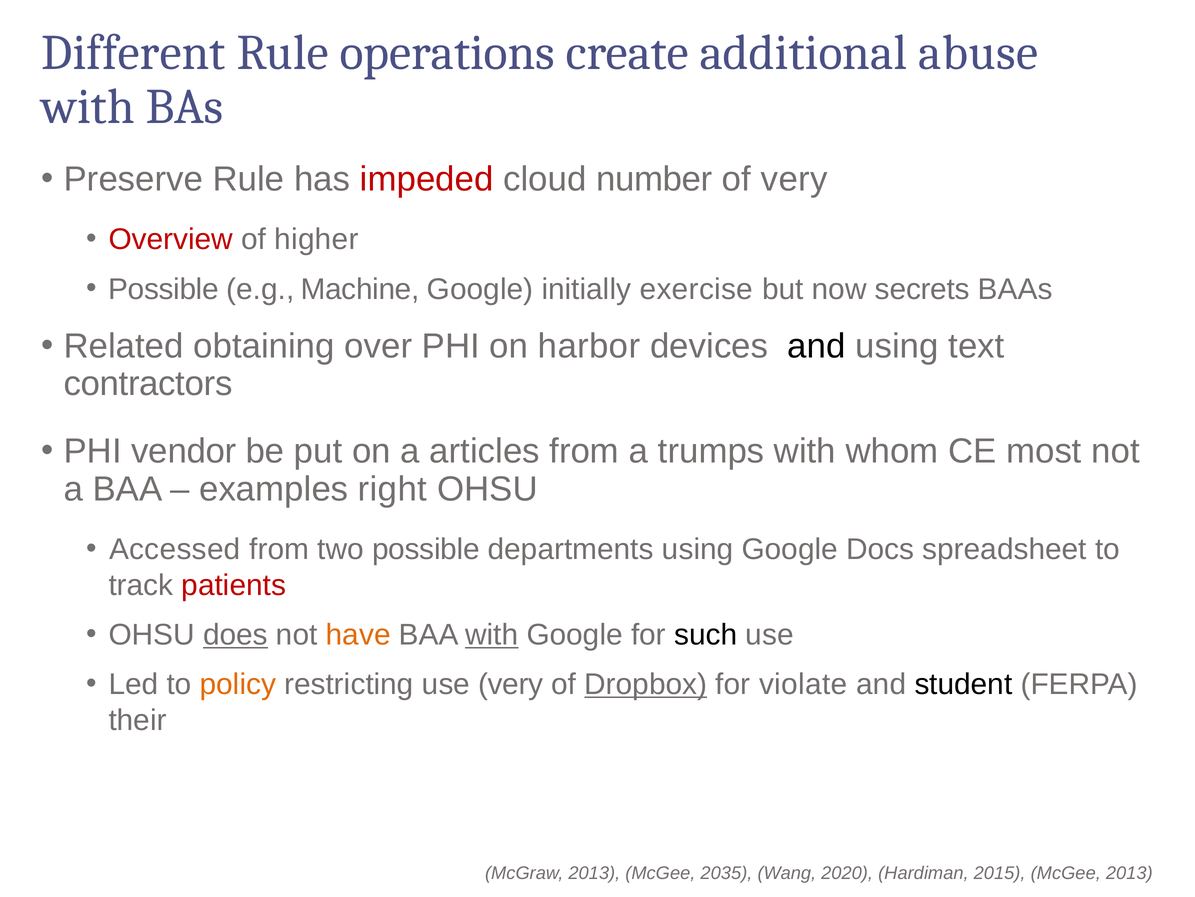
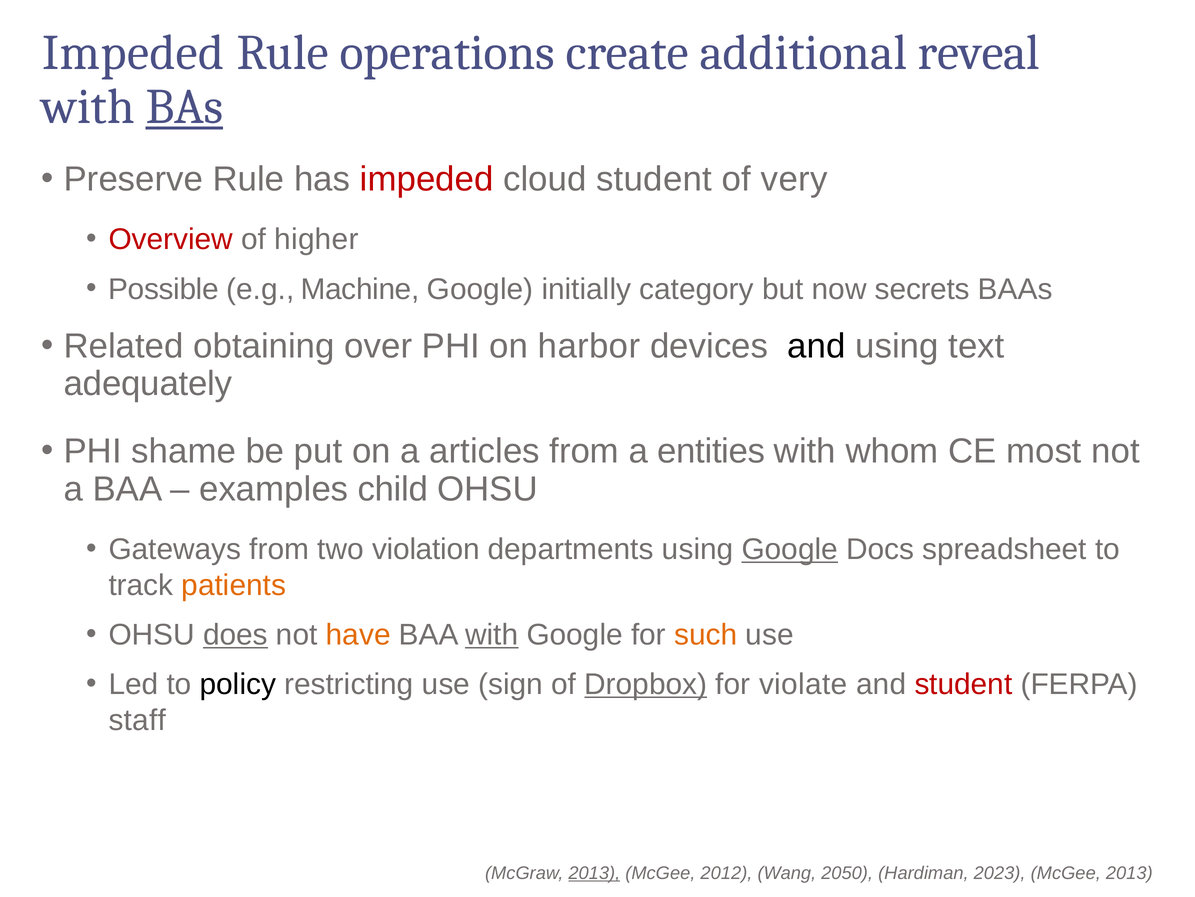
Different: Different -> Impeded (133, 53)
abuse: abuse -> reveal (979, 53)
BAs underline: none -> present (184, 107)
cloud number: number -> student (654, 179)
exercise: exercise -> category (697, 289)
contractors: contractors -> adequately (148, 383)
vendor: vendor -> shame (184, 451)
trumps: trumps -> entities (711, 451)
right: right -> child (393, 489)
Accessed: Accessed -> Gateways (175, 549)
two possible: possible -> violation (426, 549)
Google underline: none -> present (790, 549)
patients colour: red -> orange (234, 585)
such colour: black -> orange (706, 634)
policy colour: orange -> black (238, 684)
use very: very -> sign (511, 684)
student colour: black -> red (963, 684)
their: their -> staff (137, 720)
2013 underline: none -> present (594, 872)
2035: 2035 -> 2012 (726, 872)
2020: 2020 -> 2050 (847, 872)
2015: 2015 -> 2023 (1000, 872)
